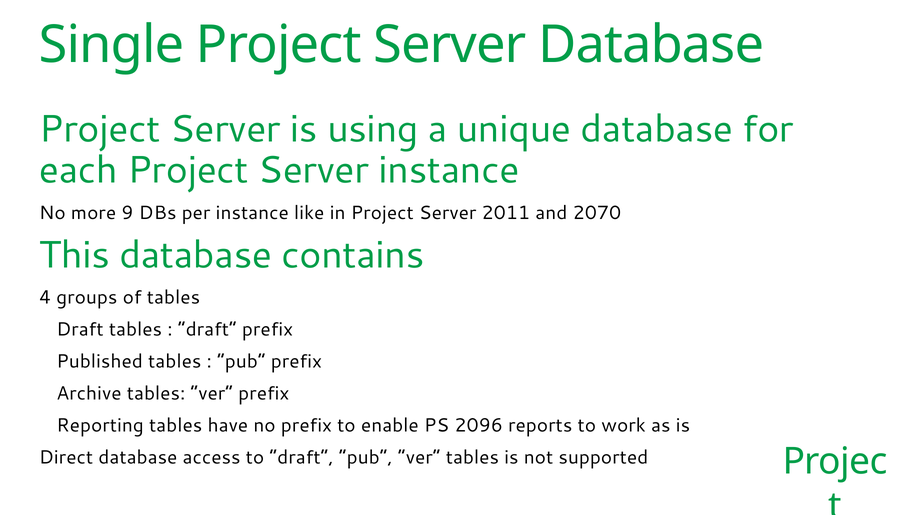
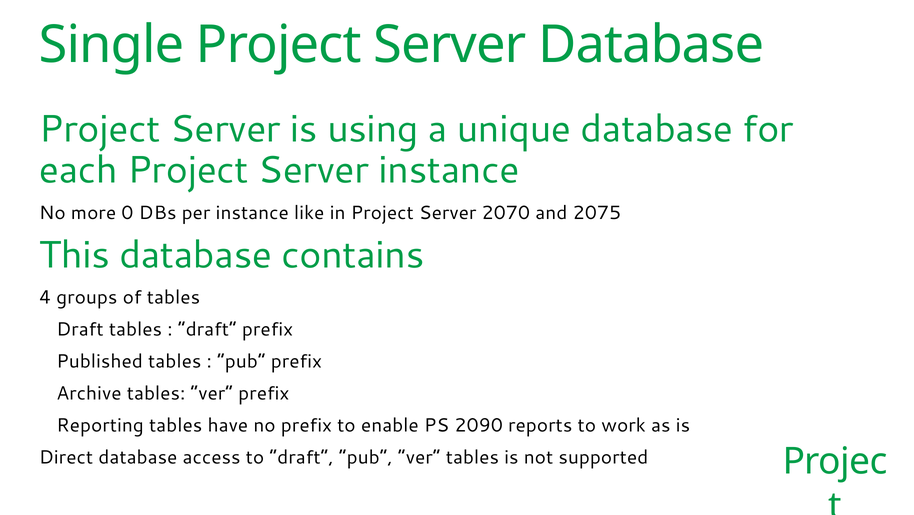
9: 9 -> 0 (127, 213)
2011: 2011 -> 2070 (506, 213)
2070: 2070 -> 2075 (597, 213)
2096: 2096 -> 2090 (479, 426)
